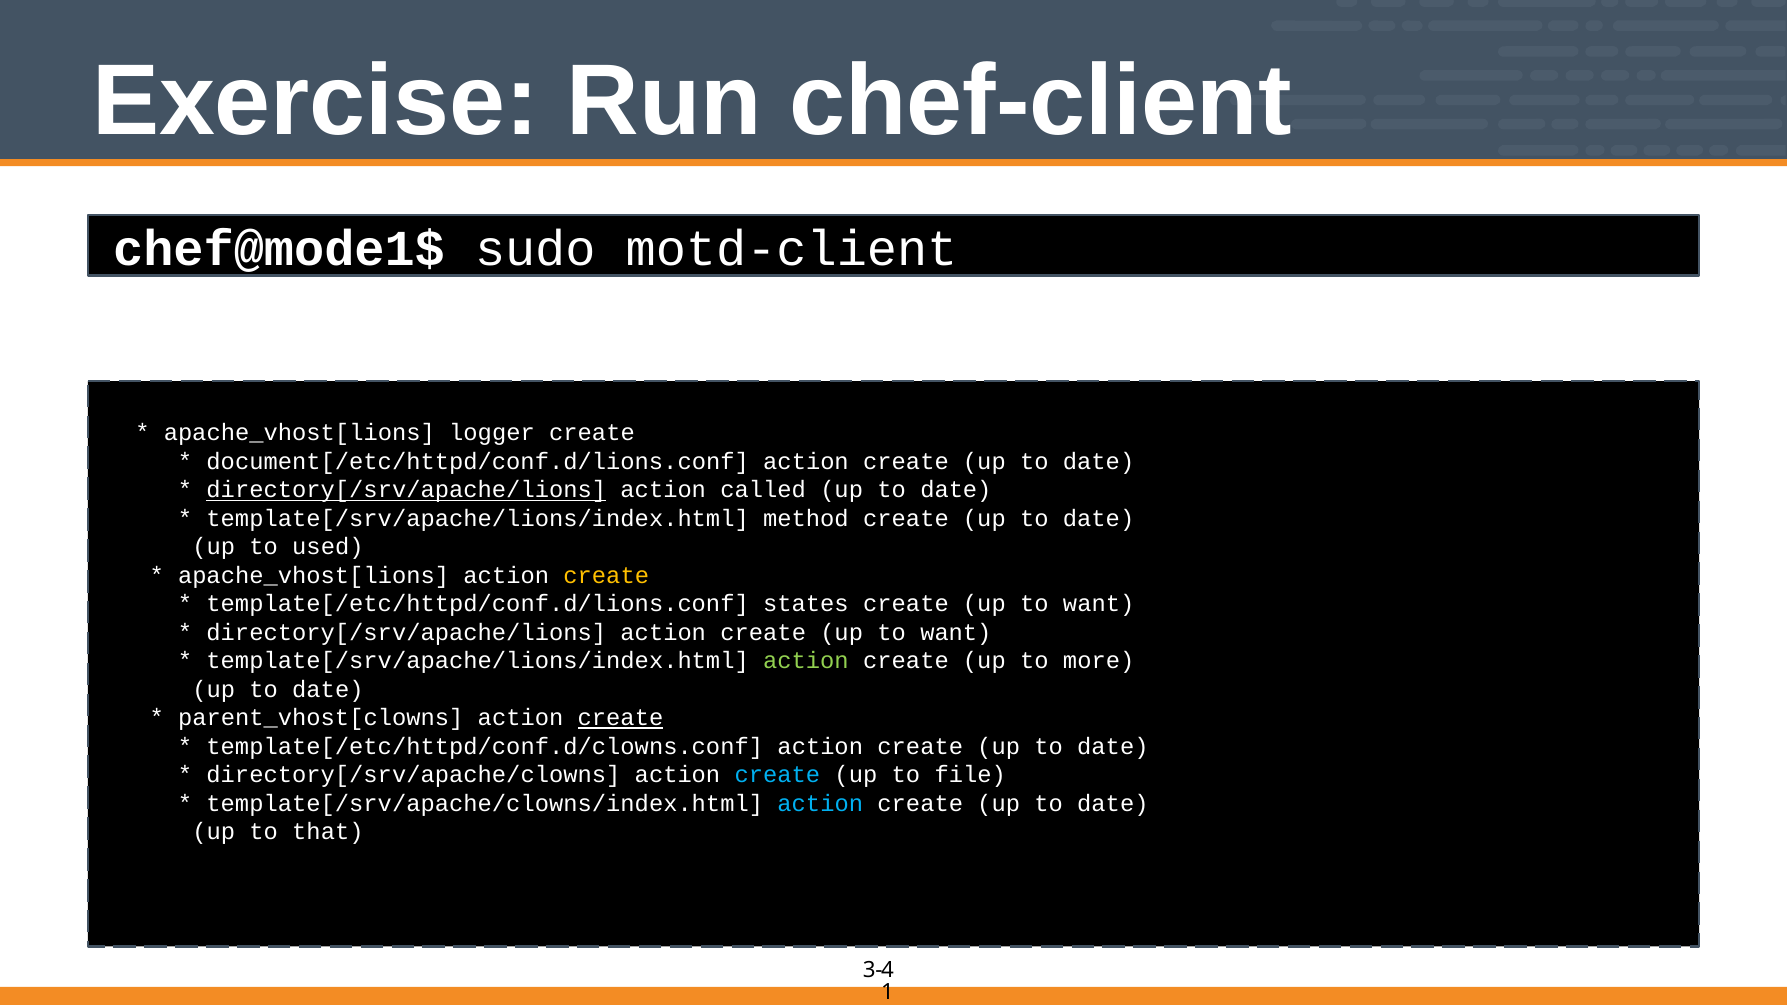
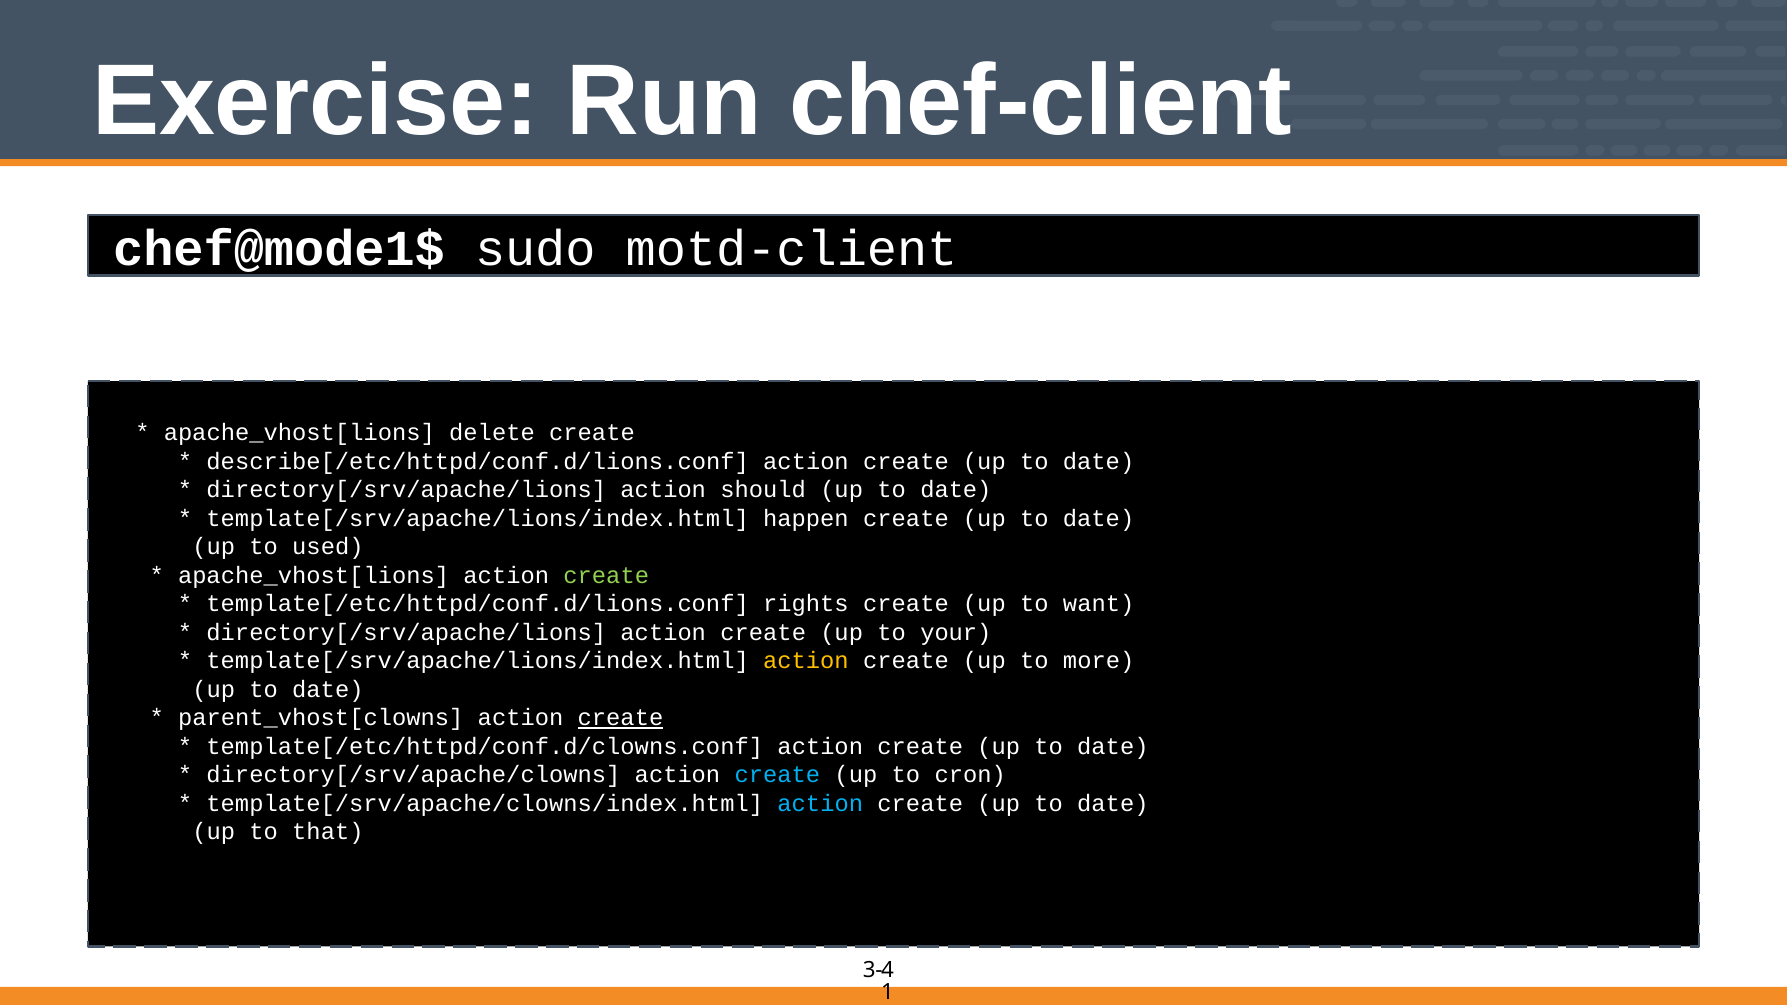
logger: logger -> delete (492, 433)
document[/etc/httpd/conf.d/lions.conf: document[/etc/httpd/conf.d/lions.conf -> describe[/etc/httpd/conf.d/lions.conf (478, 462)
directory[/srv/apache/lions underline: present -> none (406, 490)
called: called -> should (763, 490)
method: method -> happen (806, 519)
create colour: yellow -> light green (606, 576)
states: states -> rights (806, 604)
want: want -> your (956, 633)
action colour: light green -> yellow (806, 661)
file: file -> cron (970, 775)
